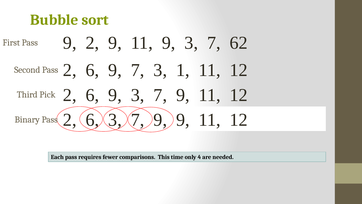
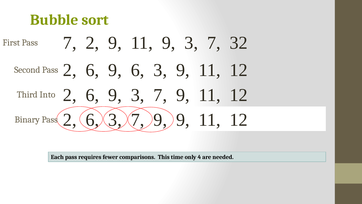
9: 9 -> 7 (70, 43)
62: 62 -> 32 (239, 43)
6 9 7: 7 -> 6 (138, 70)
1: 1 -> 9 (183, 70)
Pick: Pick -> Into (47, 95)
